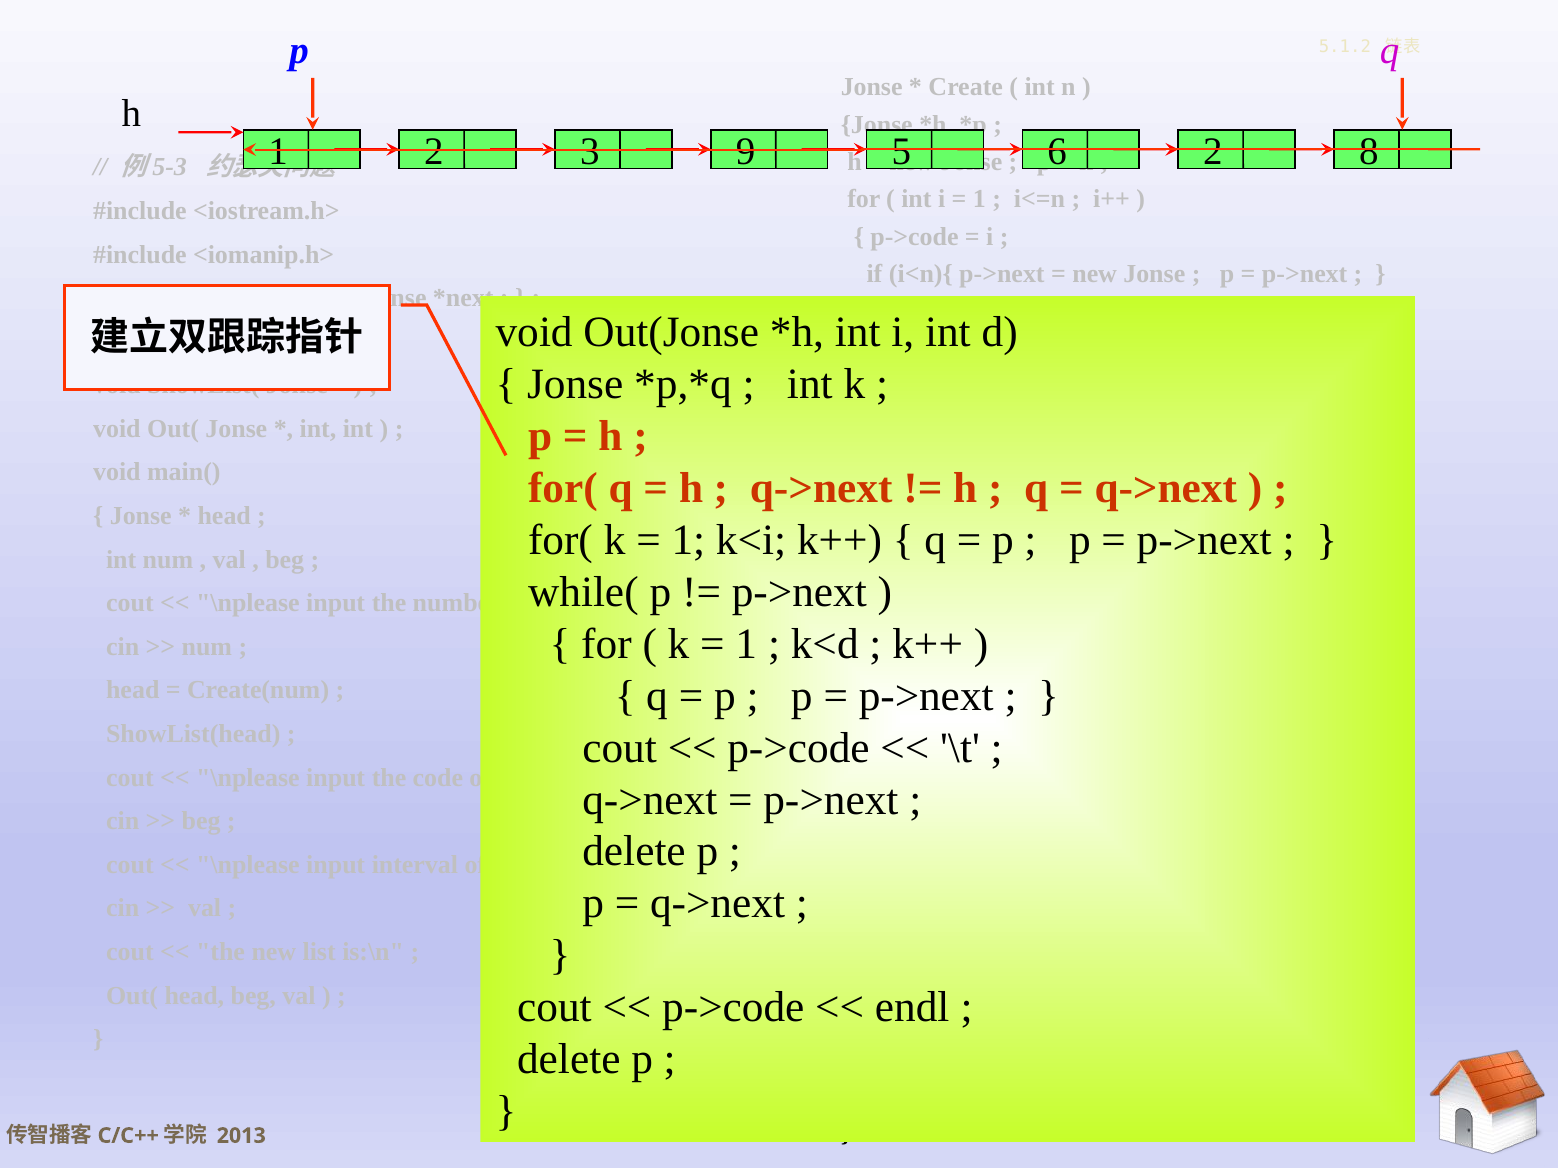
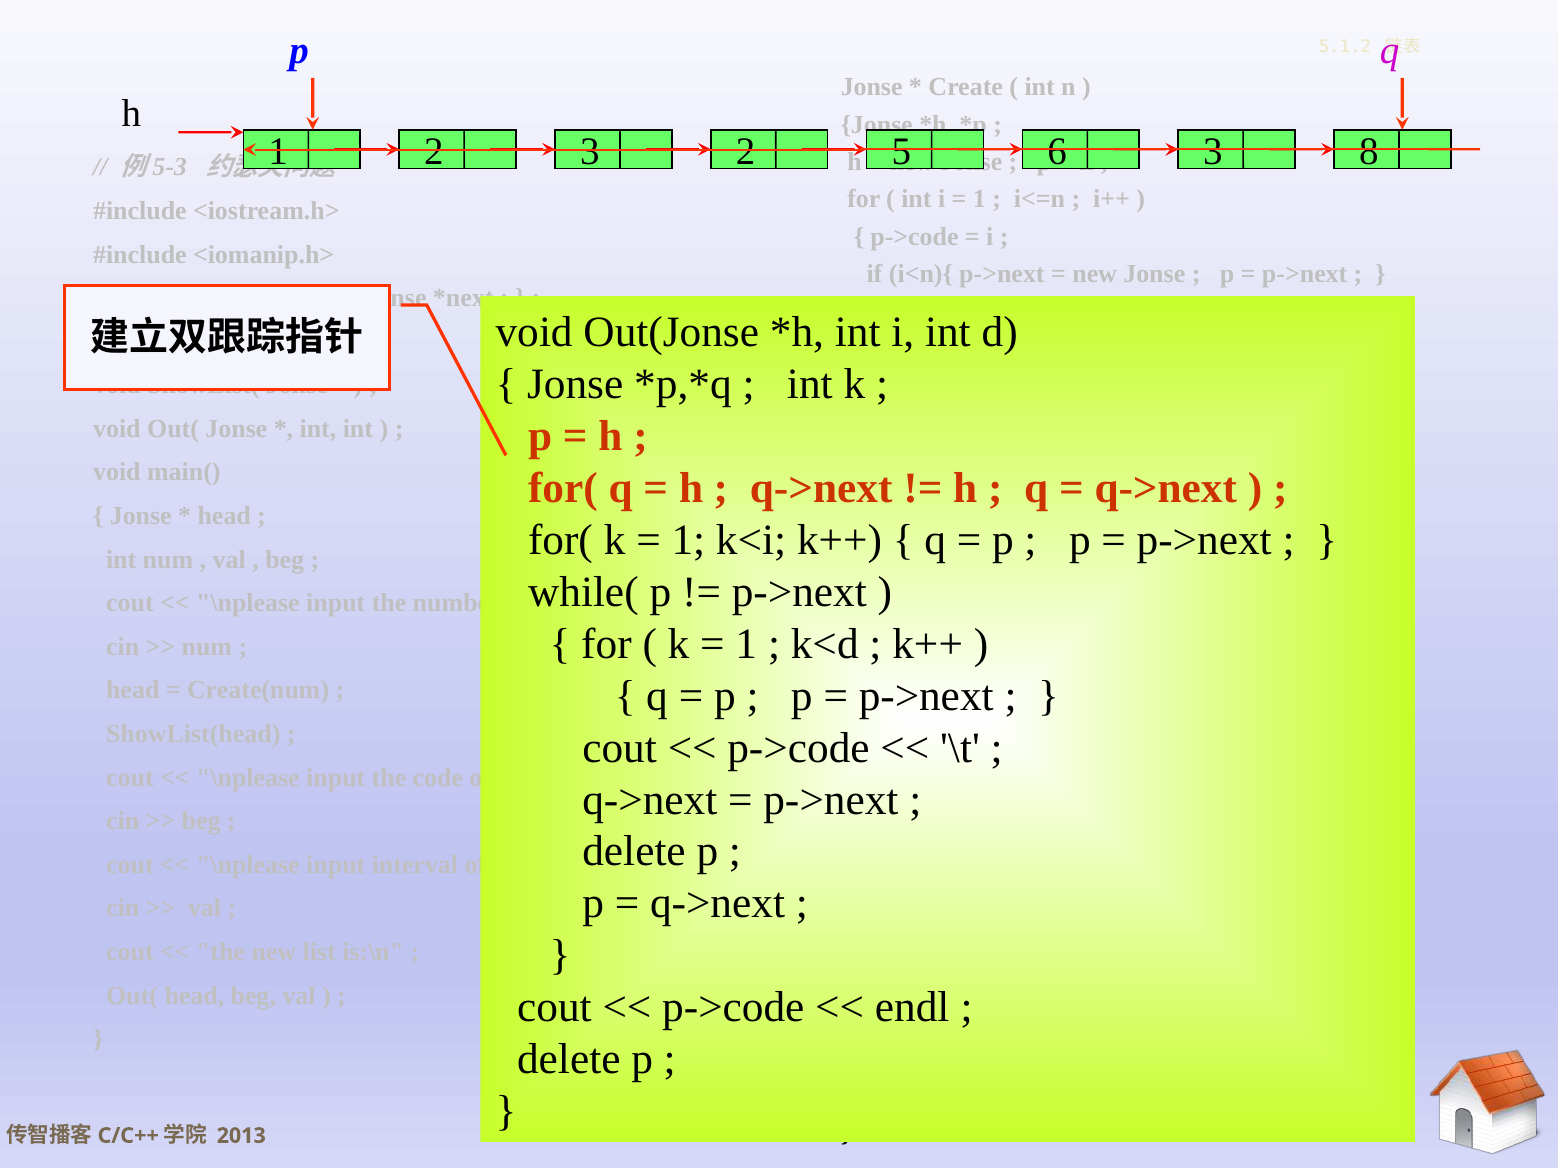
3 9: 9 -> 2 (746, 152)
2: 2 -> 3 (1213, 152)
